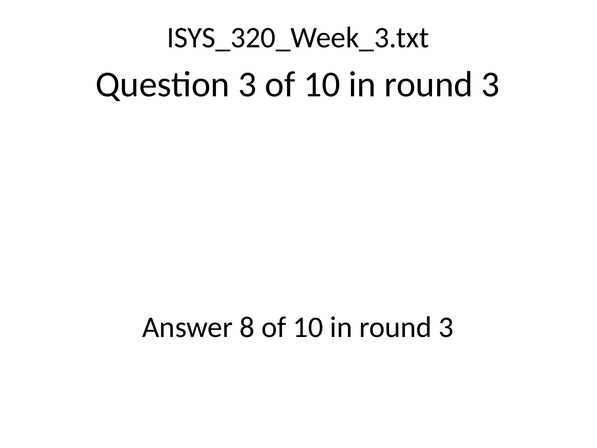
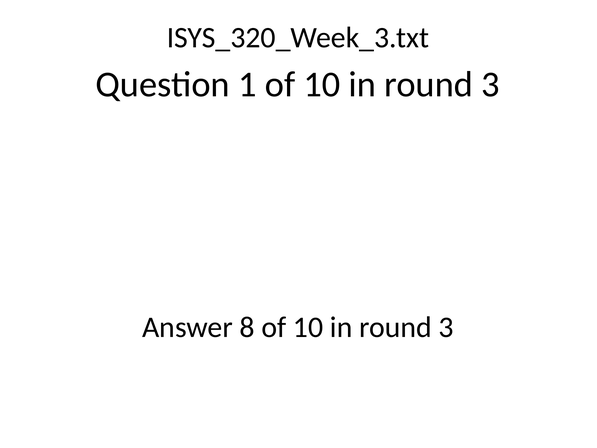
Question 3: 3 -> 1 (247, 84)
